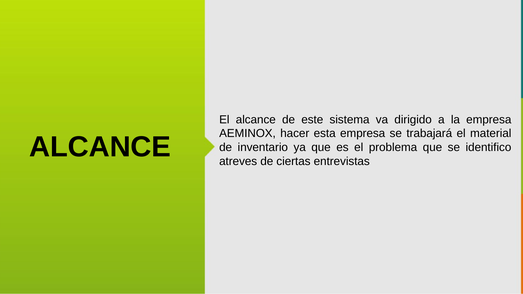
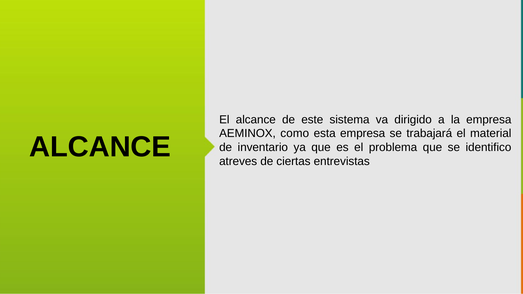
hacer: hacer -> como (295, 134)
